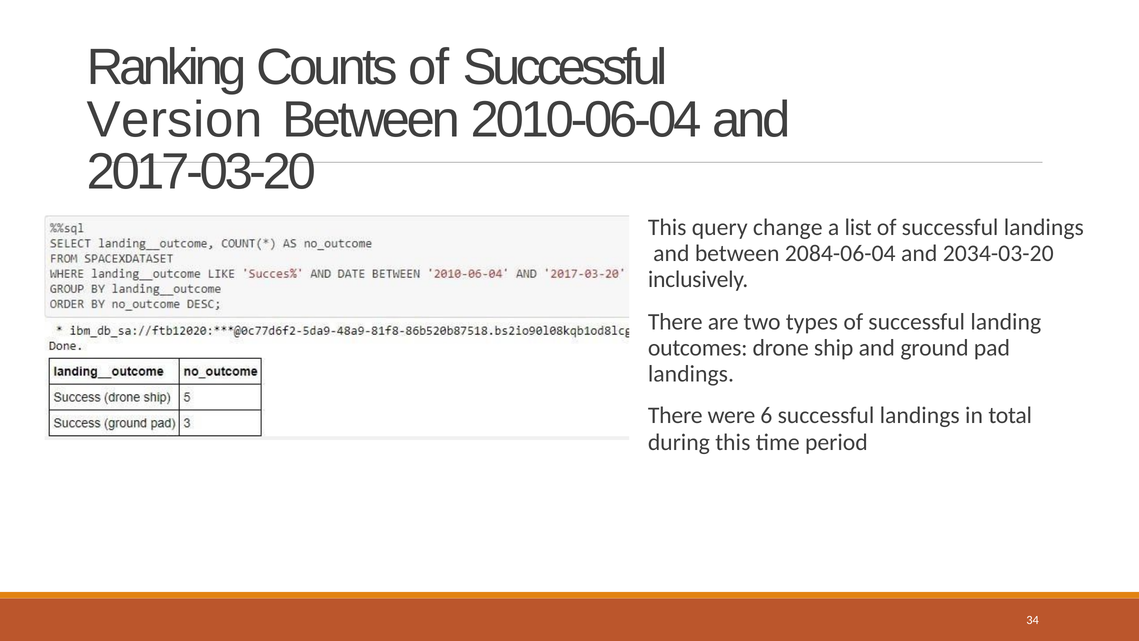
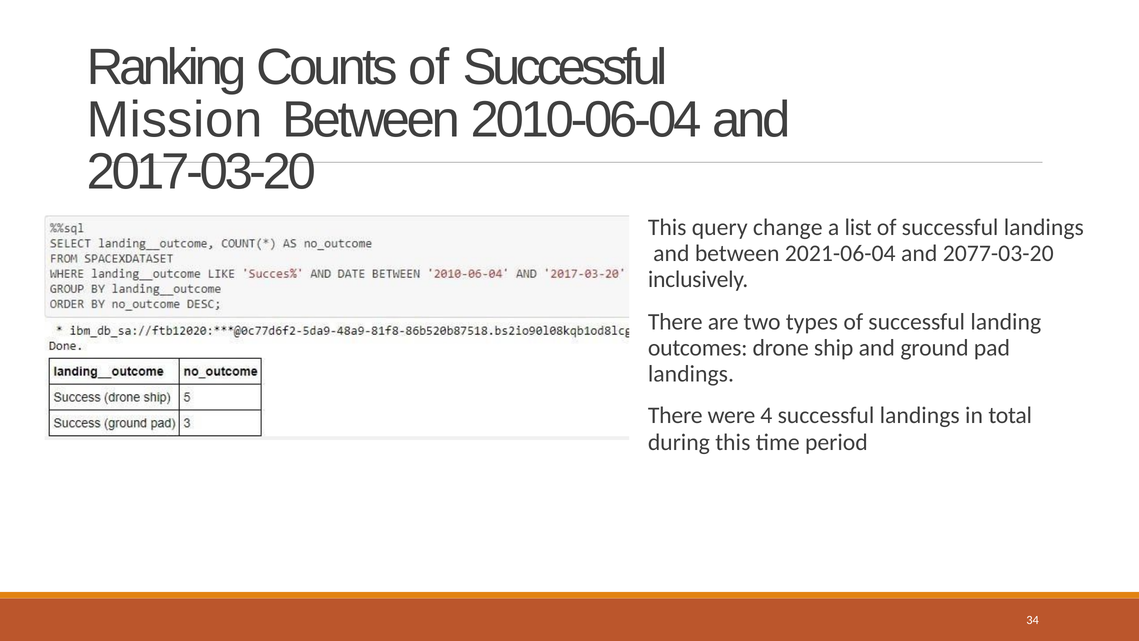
Version: Version -> Mission (175, 120)
2084-06-04: 2084-06-04 -> 2021-06-04 (840, 253)
2034-03-20: 2034-03-20 -> 2077-03-20 (998, 253)
6: 6 -> 4 (766, 415)
